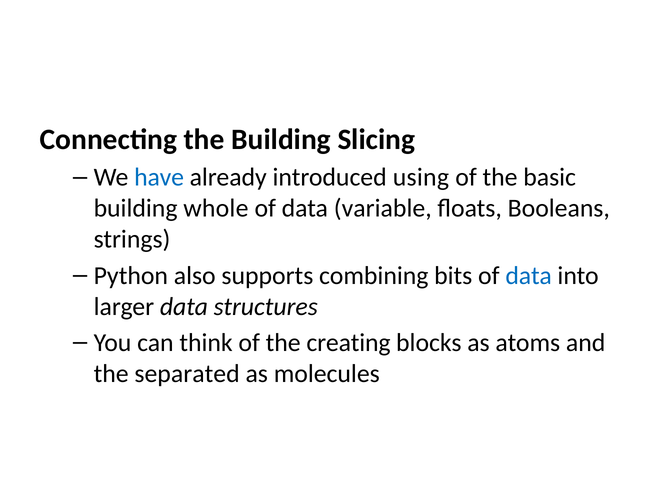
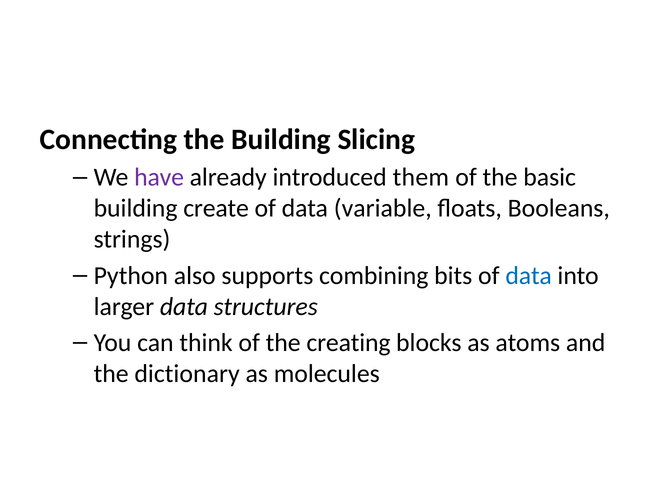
have colour: blue -> purple (159, 177)
using: using -> them (421, 177)
whole: whole -> create (216, 208)
separated: separated -> dictionary (187, 373)
